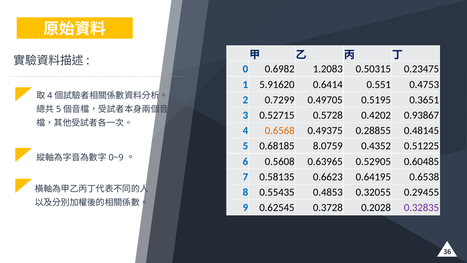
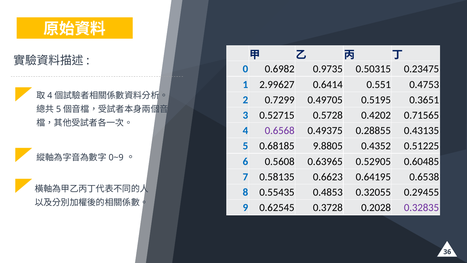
1.2083: 1.2083 -> 0.9735 (328, 69)
5.91620: 5.91620 -> 2.99627 (277, 84)
0.93867: 0.93867 -> 0.71565 (422, 115)
0.6568 colour: orange -> purple (280, 131)
0.48145: 0.48145 -> 0.43135 (422, 131)
8.0759: 8.0759 -> 9.8805 (328, 146)
